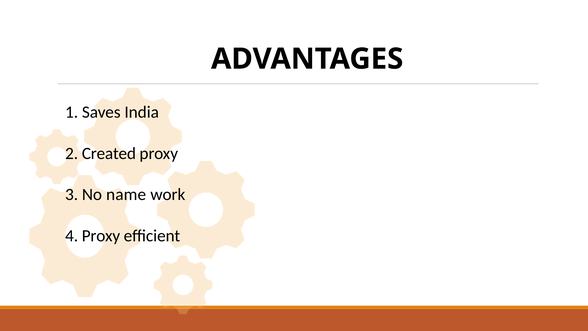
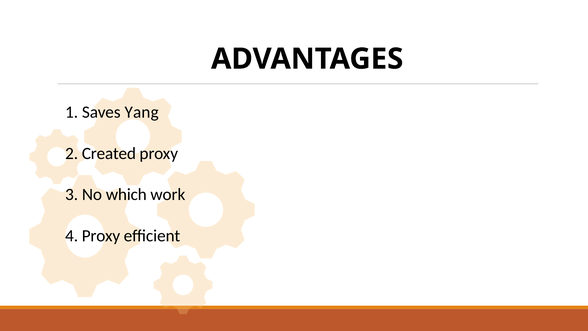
India: India -> Yang (142, 112)
name: name -> which (126, 194)
